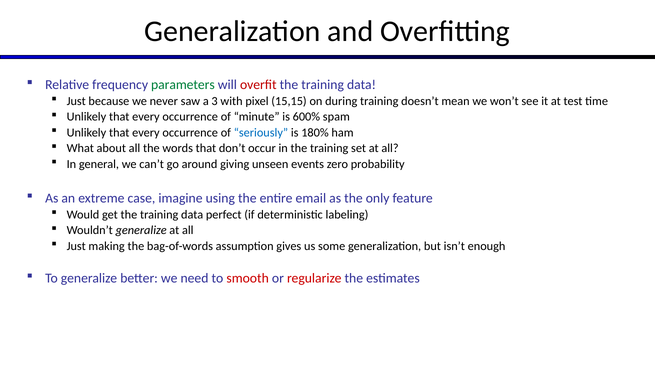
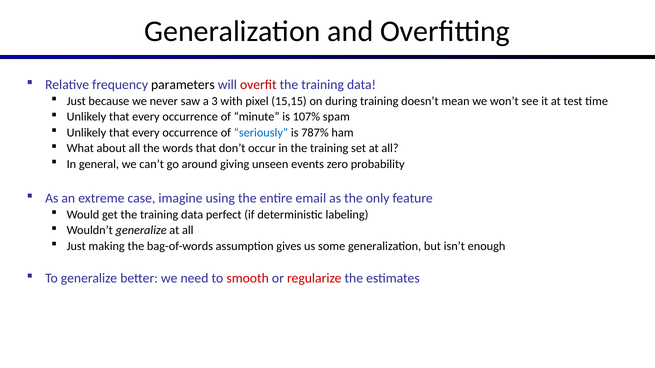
parameters colour: green -> black (183, 85)
600%: 600% -> 107% (306, 117)
180%: 180% -> 787% (315, 133)
